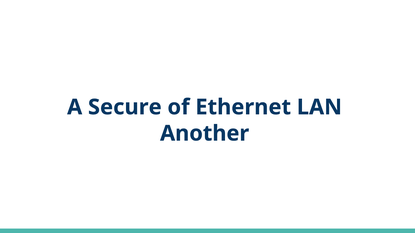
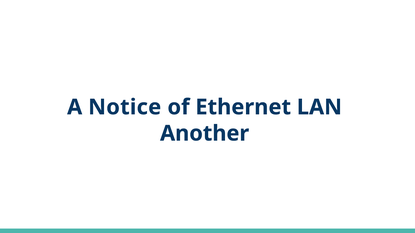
Secure: Secure -> Notice (125, 107)
